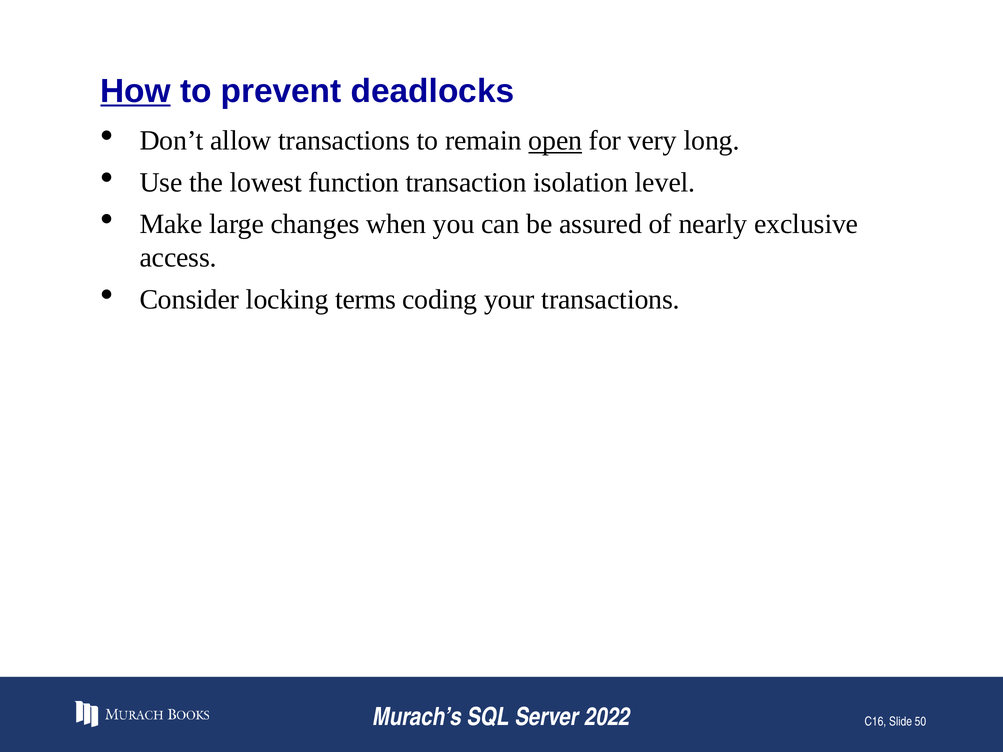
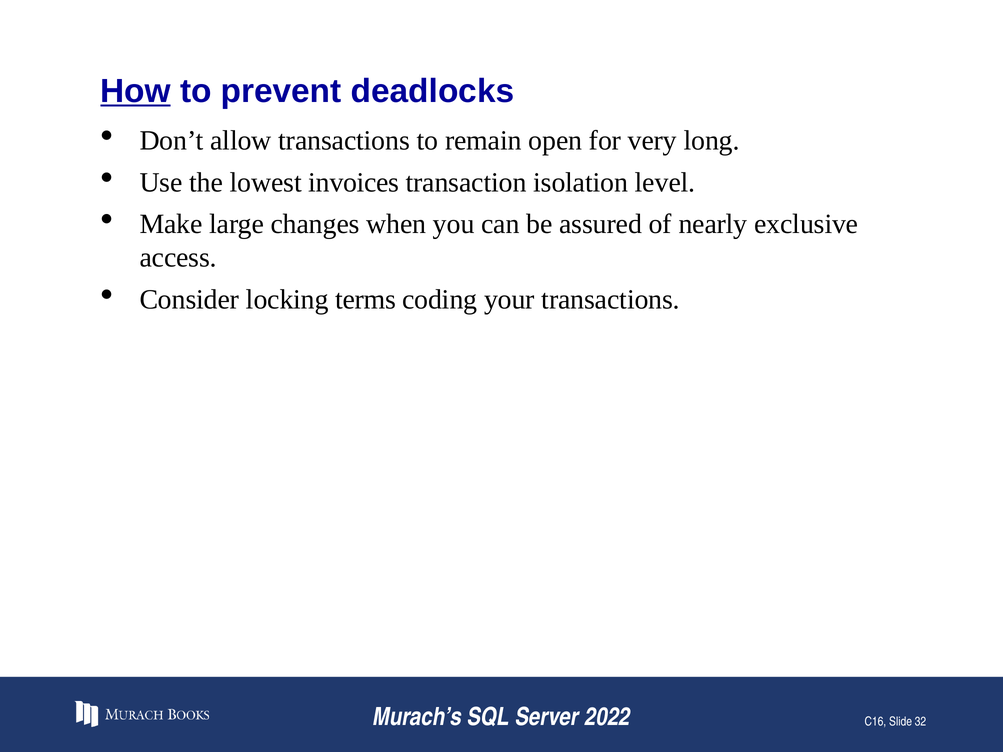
open underline: present -> none (555, 141)
function: function -> invoices (354, 183)
50: 50 -> 32 (920, 722)
